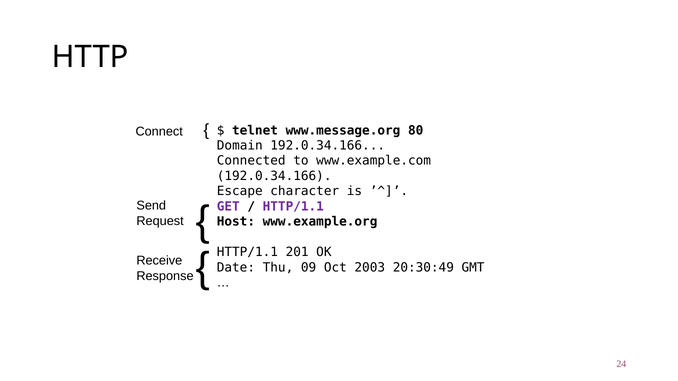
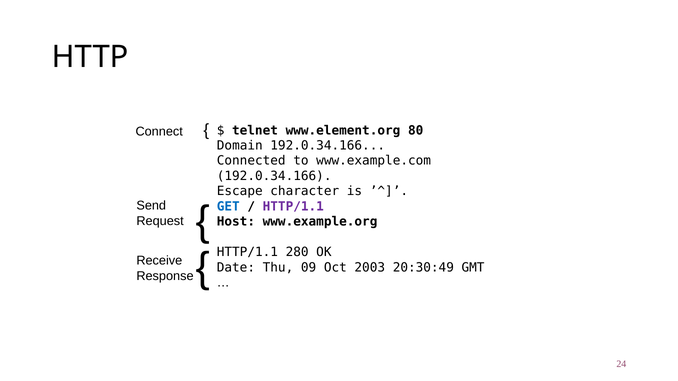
www.message.org: www.message.org -> www.element.org (343, 130)
GET colour: purple -> blue (228, 207)
201: 201 -> 280 (297, 252)
